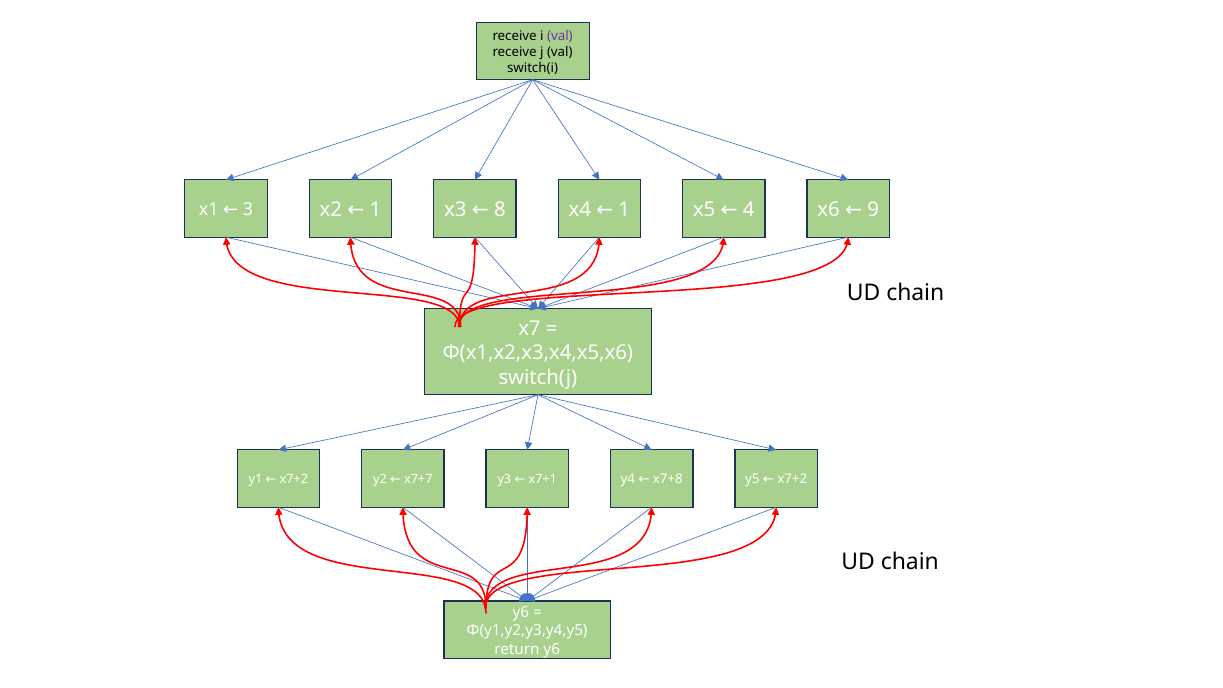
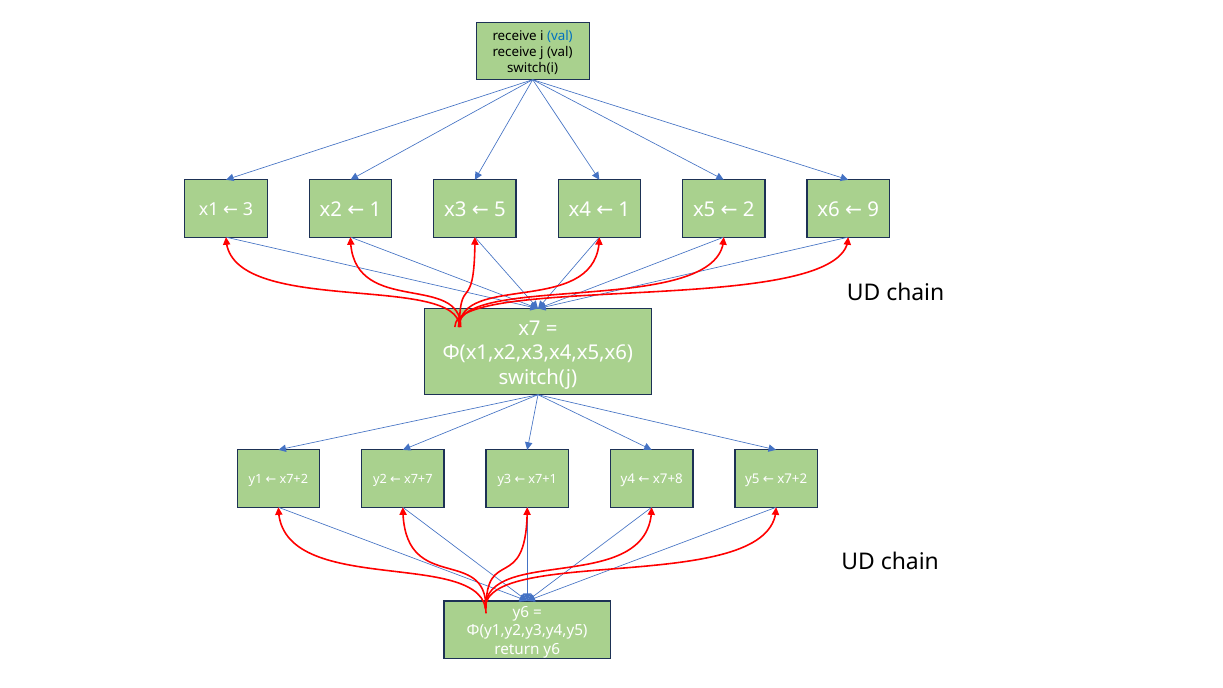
val colour: purple -> blue (560, 36)
4: 4 -> 2 (749, 210)
8: 8 -> 5 (500, 210)
